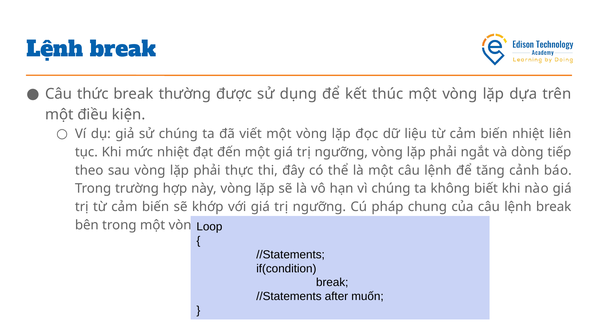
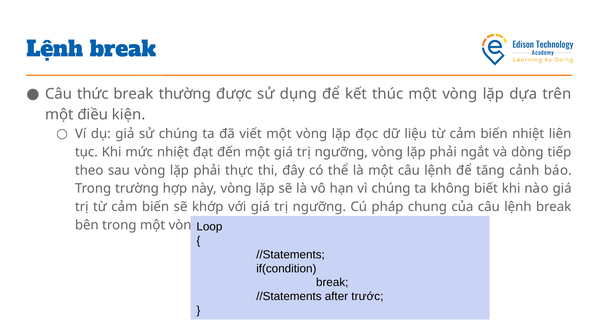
muốn: muốn -> trước (367, 297)
